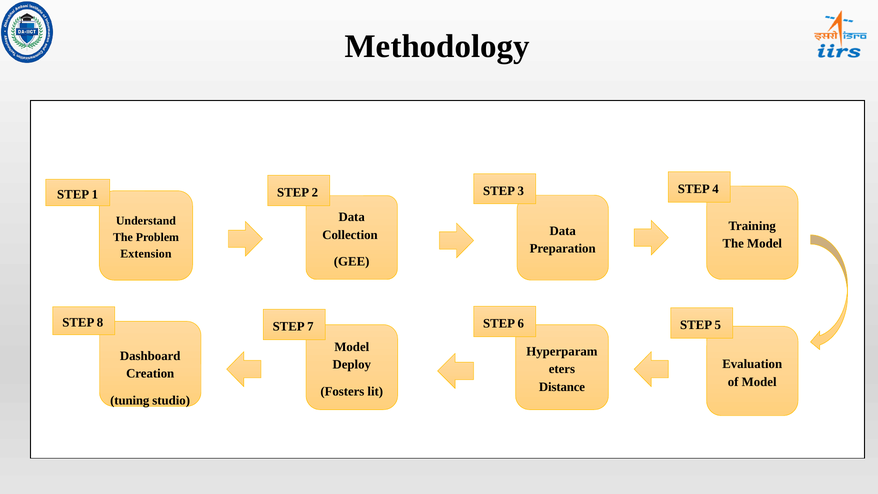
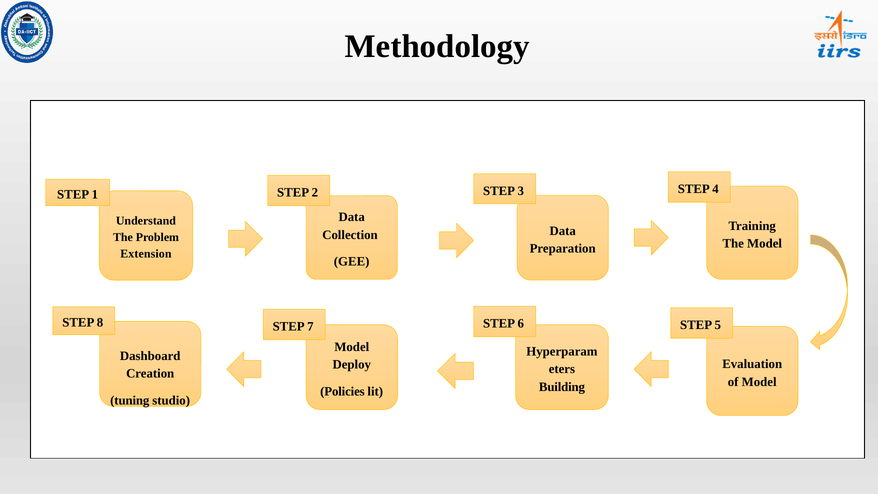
Distance: Distance -> Building (562, 387)
Fosters: Fosters -> Policies (342, 391)
